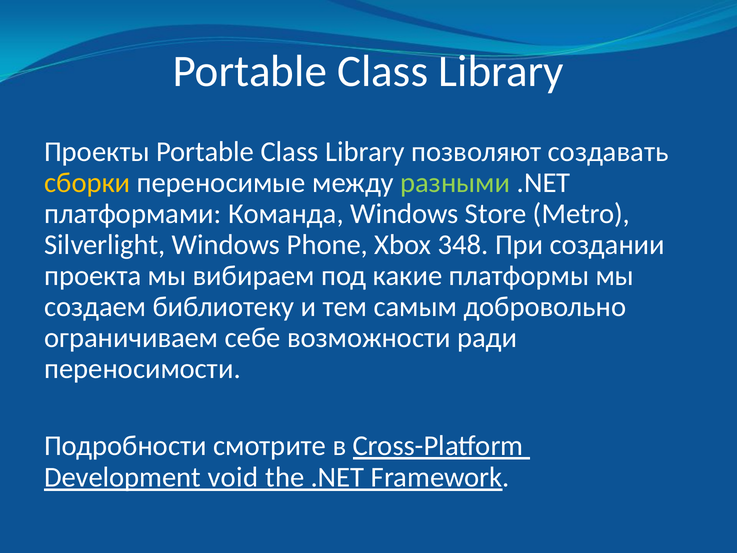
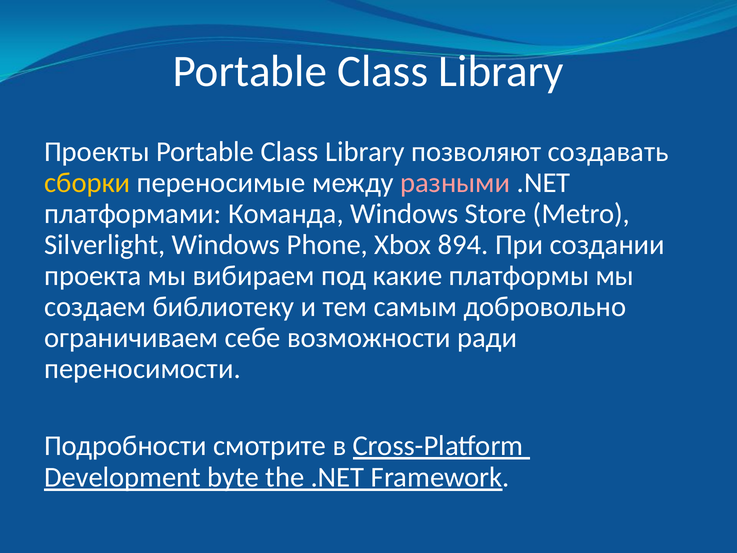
разными colour: light green -> pink (455, 183)
348: 348 -> 894 (463, 245)
void: void -> byte (233, 477)
